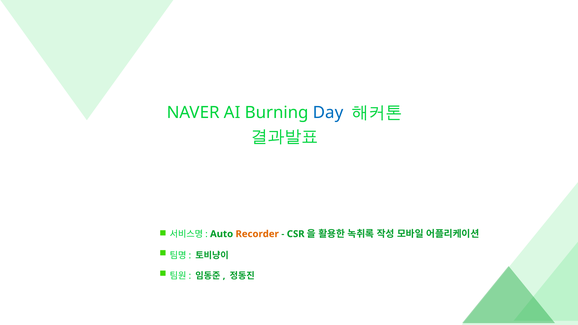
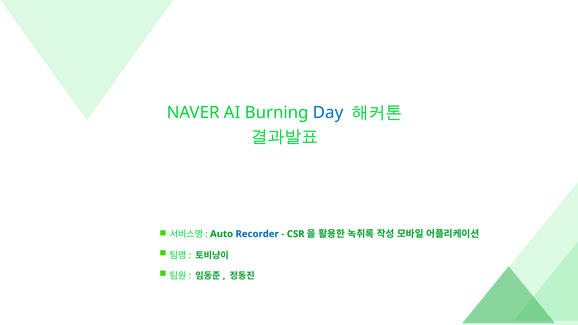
Recorder colour: orange -> blue (257, 234)
